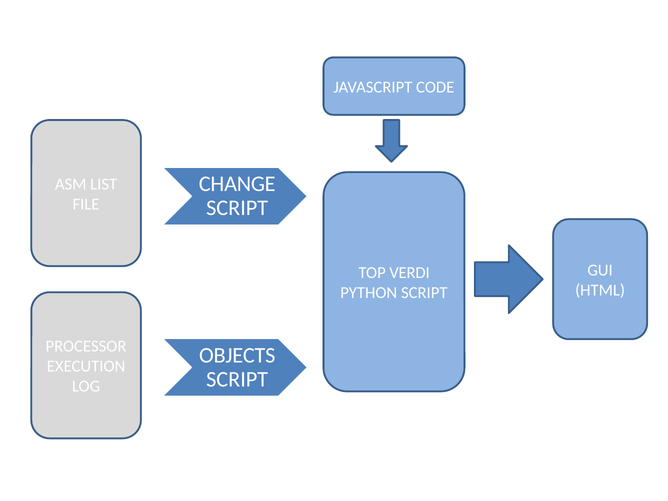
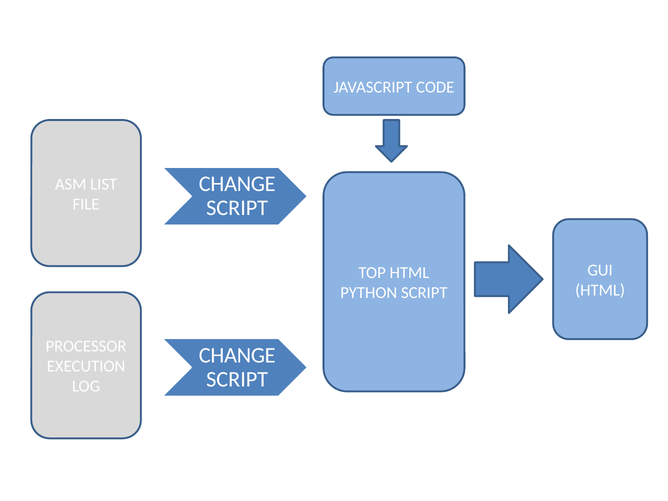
TOP VERDI: VERDI -> HTML (409, 273)
OBJECTS: OBJECTS -> CHANGE (237, 355)
